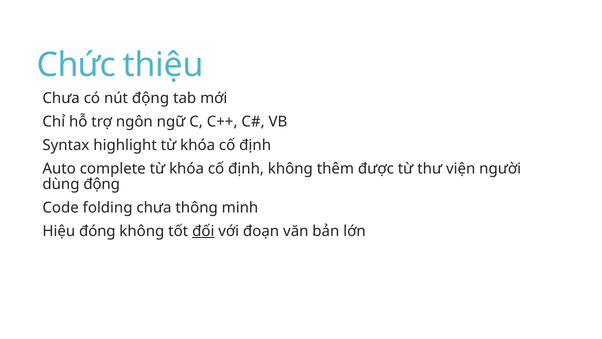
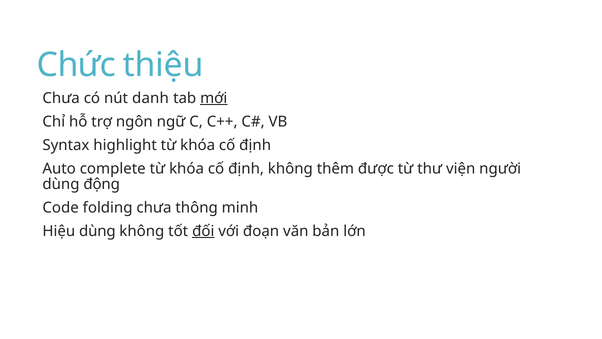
nút động: động -> danh (150, 98)
mới underline: none -> present (214, 98)
Hiệu đóng: đóng -> dùng (97, 231)
